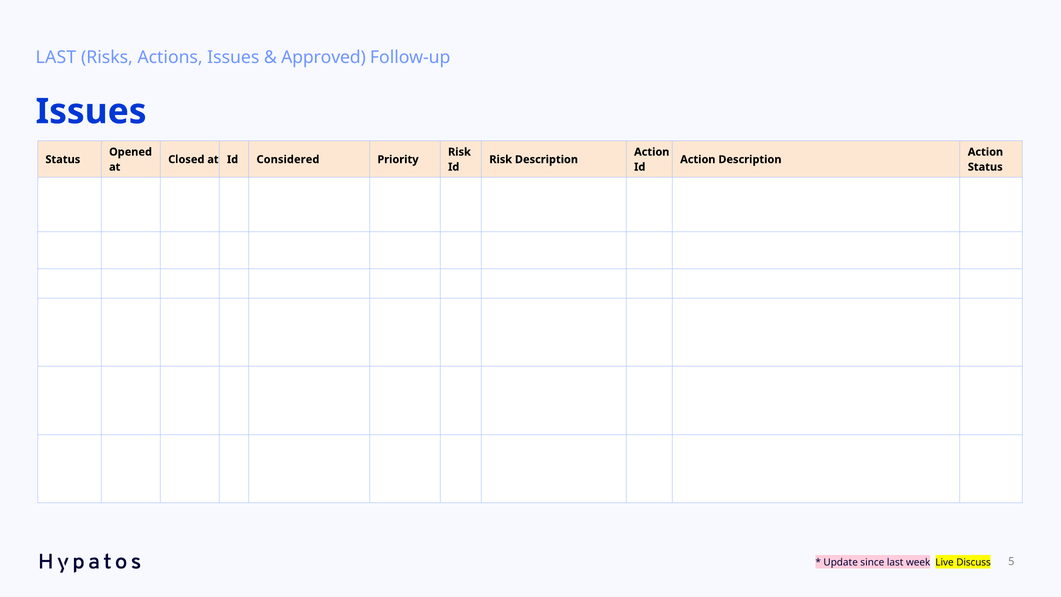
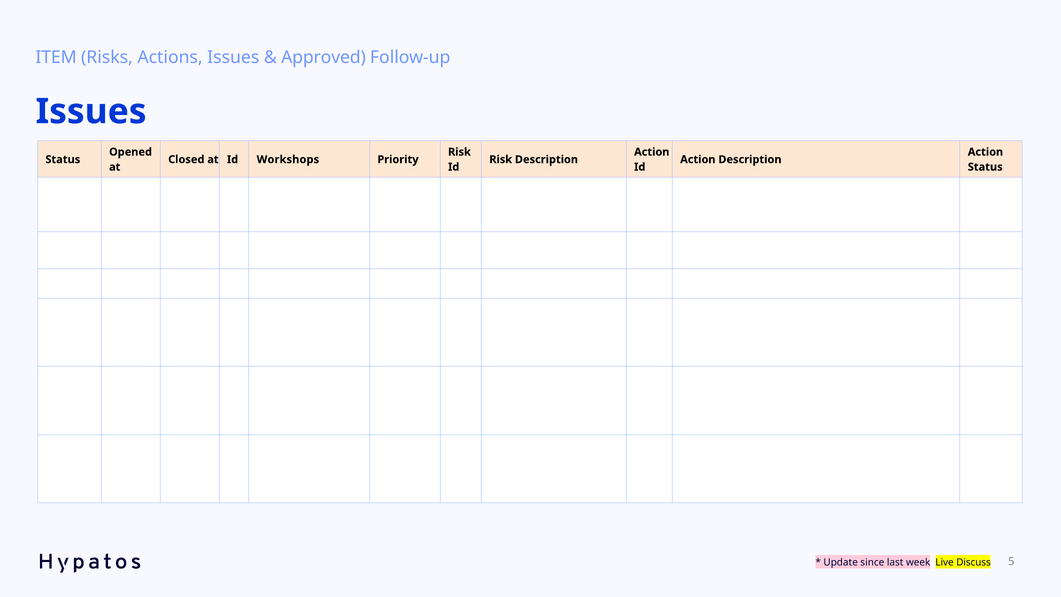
LAST: LAST -> ITEM (56, 58)
Considered: Considered -> Workshops (288, 159)
